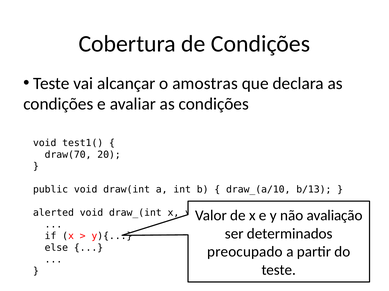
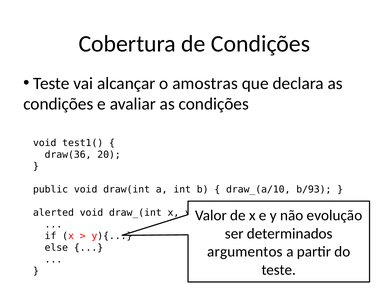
draw(70: draw(70 -> draw(36 (68, 155)
b/13: b/13 -> b/93 (314, 190)
avaliação: avaliação -> evolução (334, 216)
preocupado: preocupado -> argumentos (245, 252)
